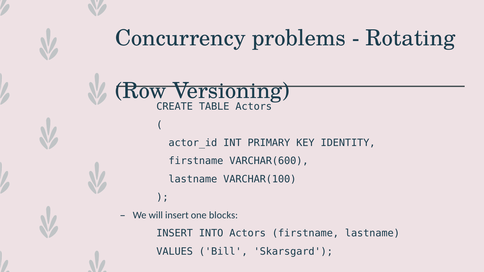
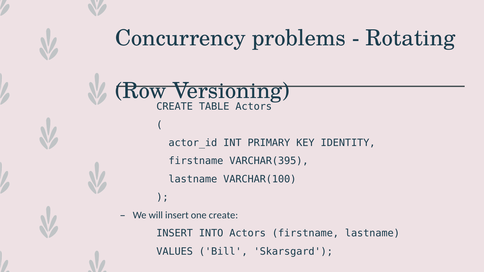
VARCHAR(600: VARCHAR(600 -> VARCHAR(395 (269, 161)
one blocks: blocks -> create (223, 215)
